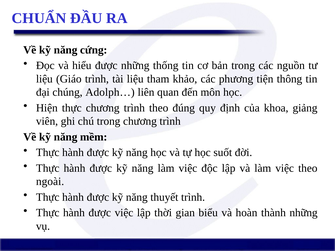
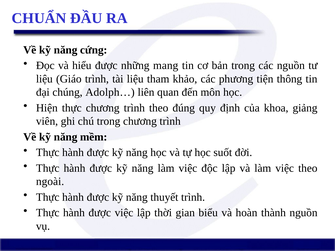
thống: thống -> mang (166, 66)
thành những: những -> nguồn (304, 213)
